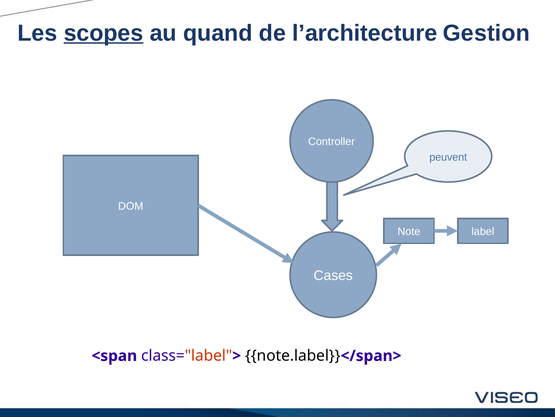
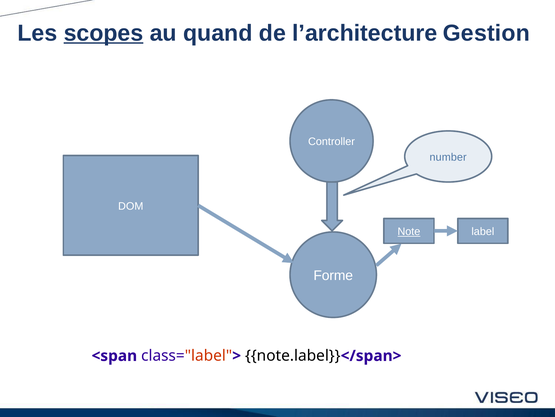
peuvent: peuvent -> number (448, 157)
Note underline: none -> present (409, 231)
Cases: Cases -> Forme (333, 275)
